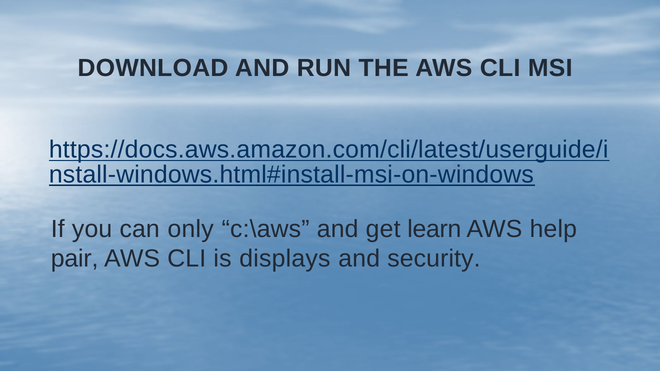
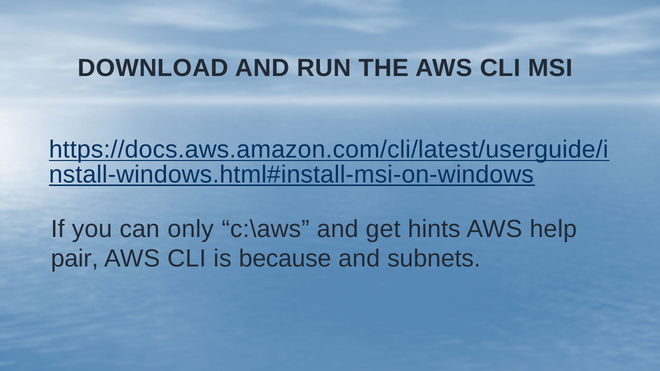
learn: learn -> hints (434, 229)
displays: displays -> because (285, 259)
security: security -> subnets (434, 259)
